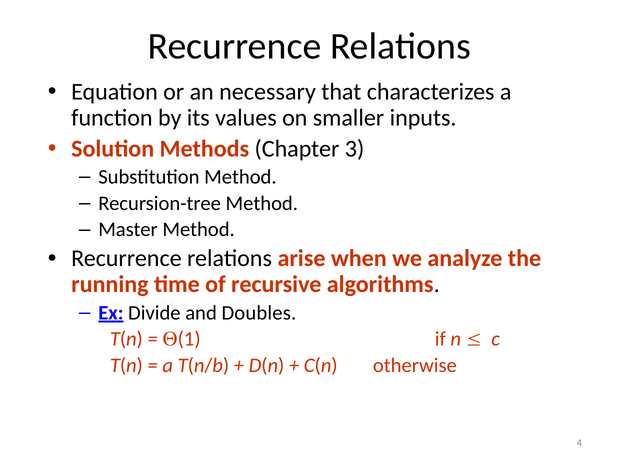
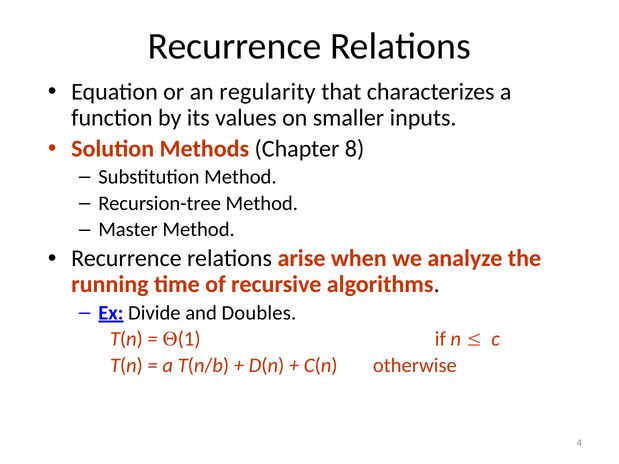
necessary: necessary -> regularity (267, 92)
3: 3 -> 8 (355, 149)
